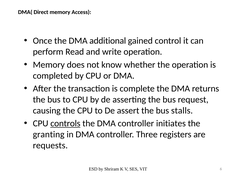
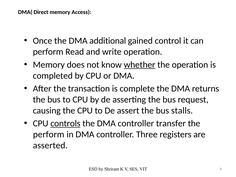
whether underline: none -> present (140, 65)
initiates: initiates -> transfer (171, 123)
granting: granting -> perform (49, 134)
requests: requests -> asserted (50, 145)
